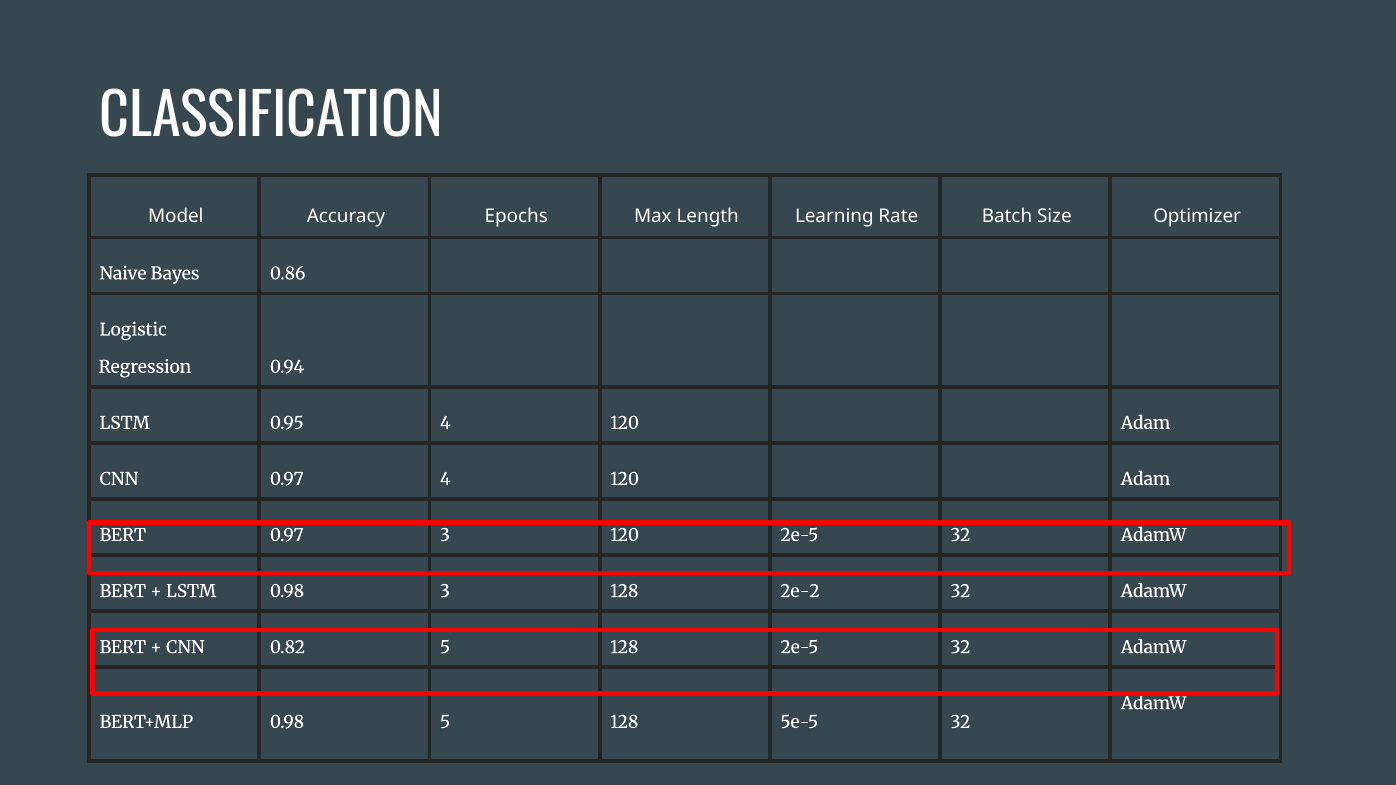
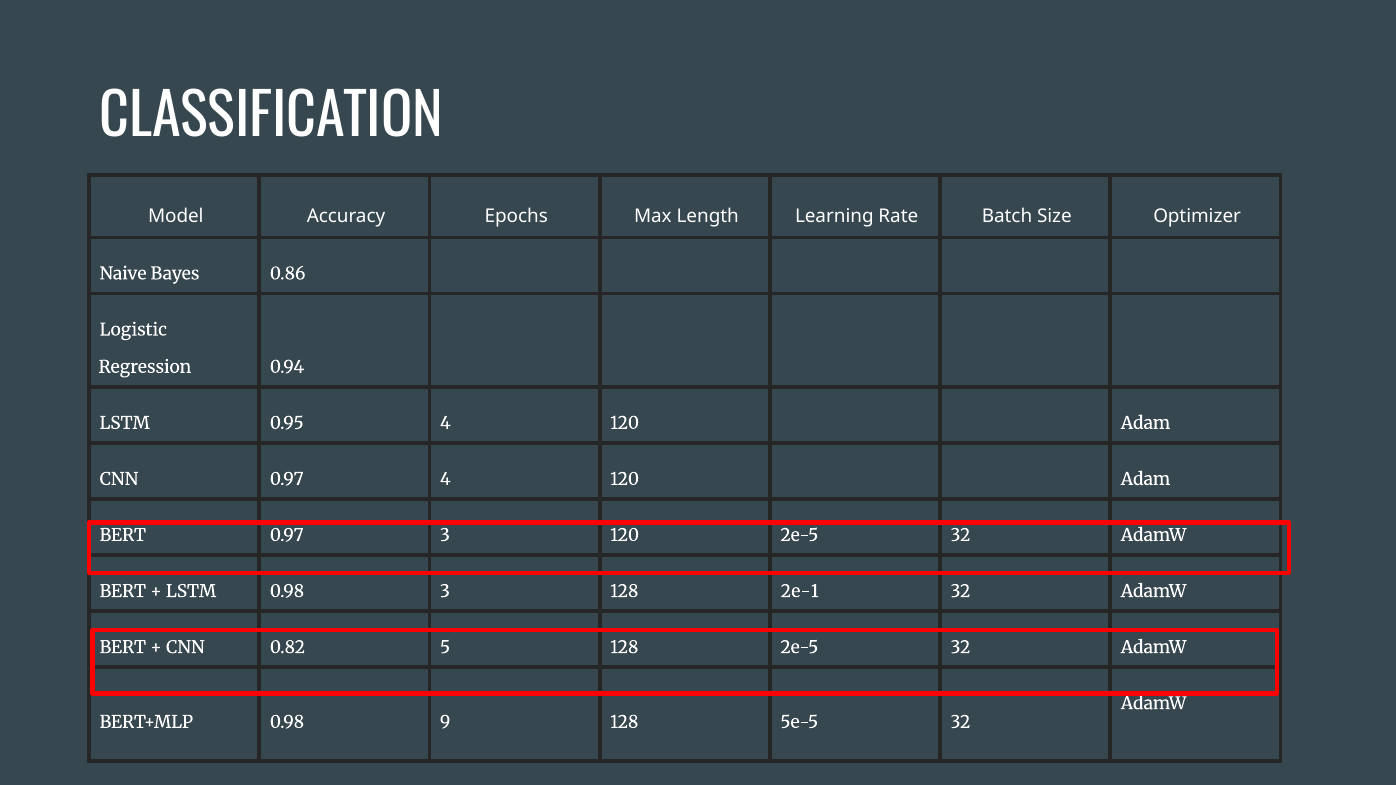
2e-2: 2e-2 -> 2e-1 (800, 591)
0.98 5: 5 -> 9 (445, 722)
